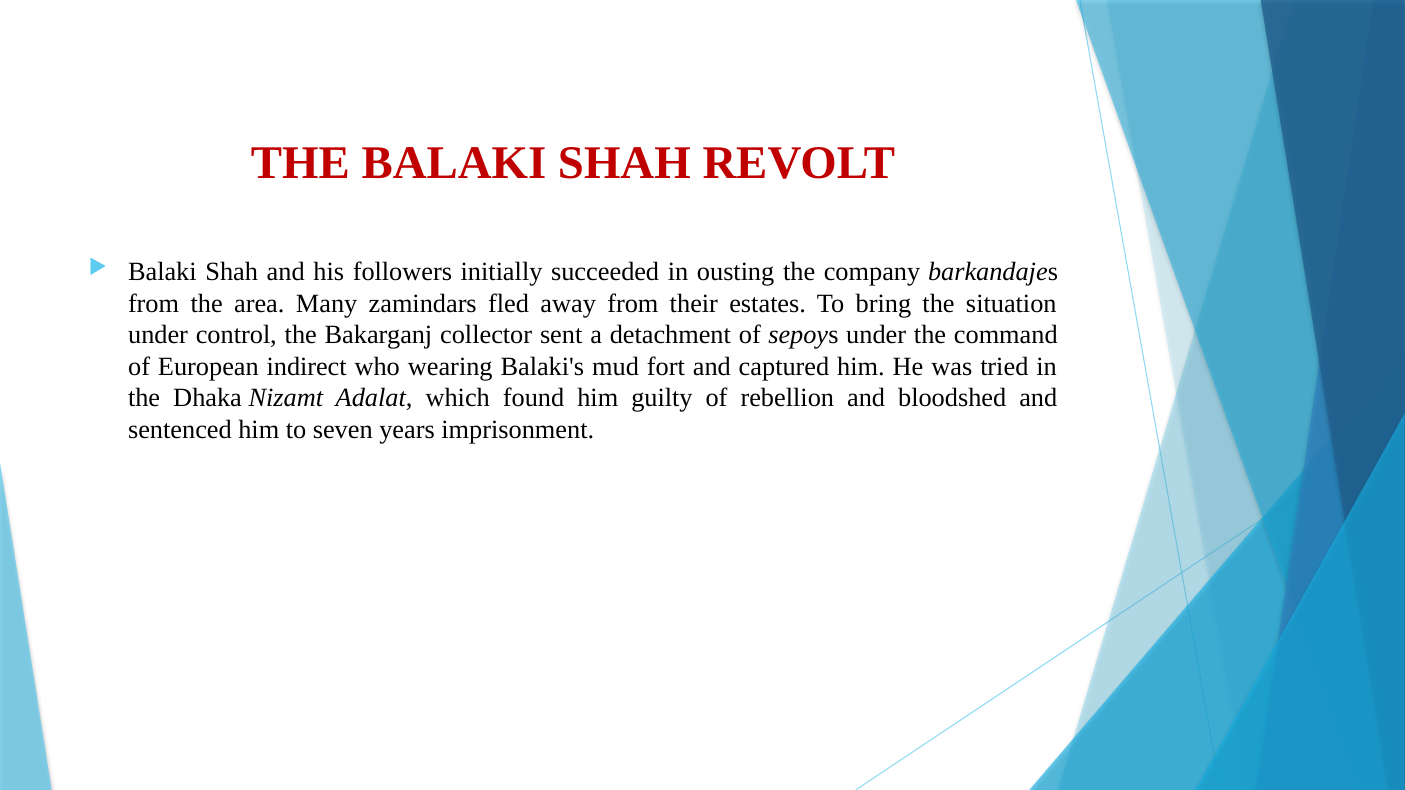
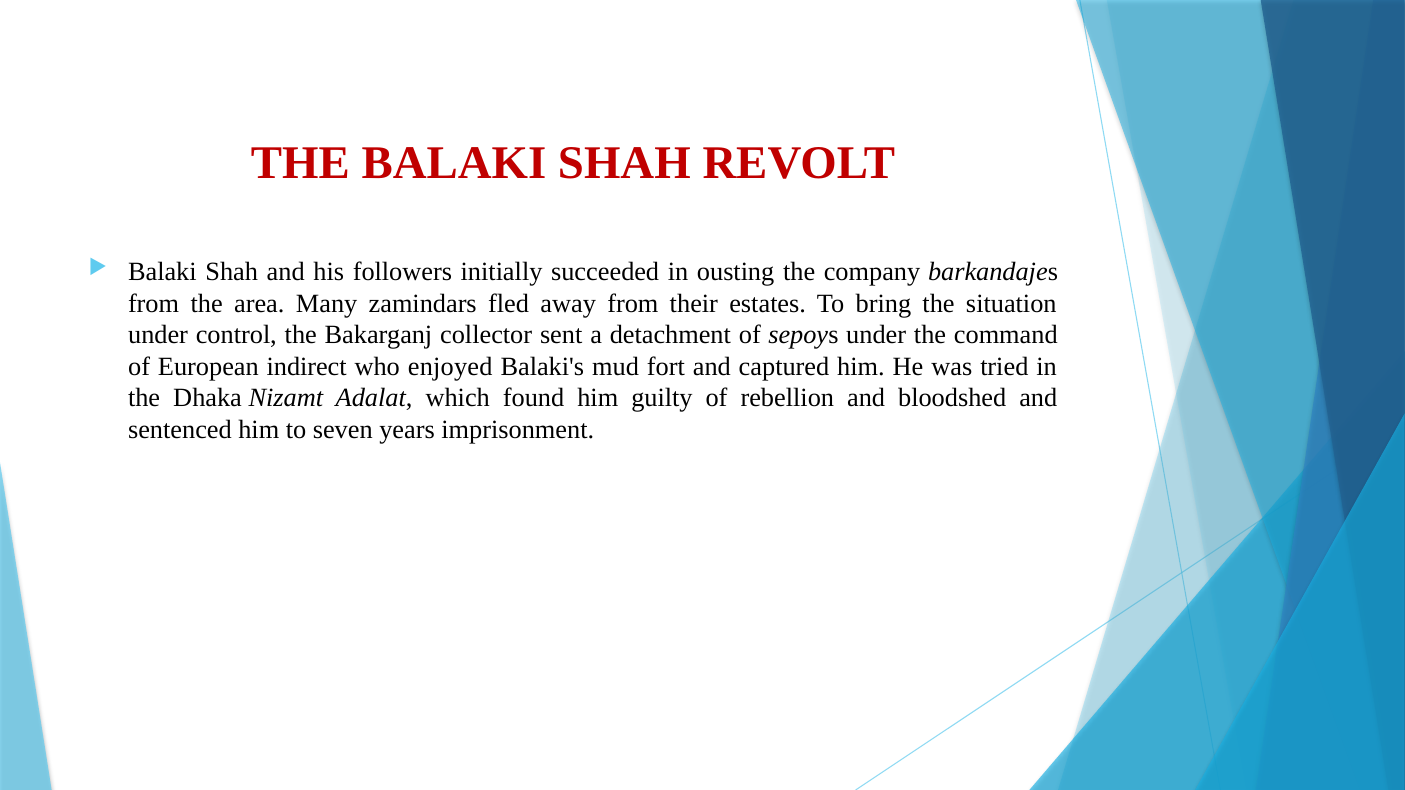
wearing: wearing -> enjoyed (450, 367)
